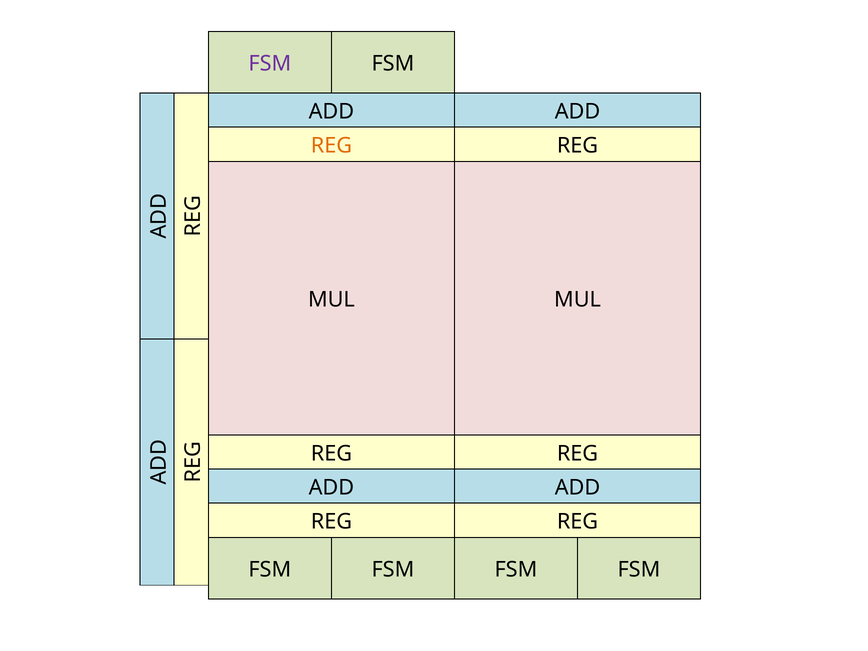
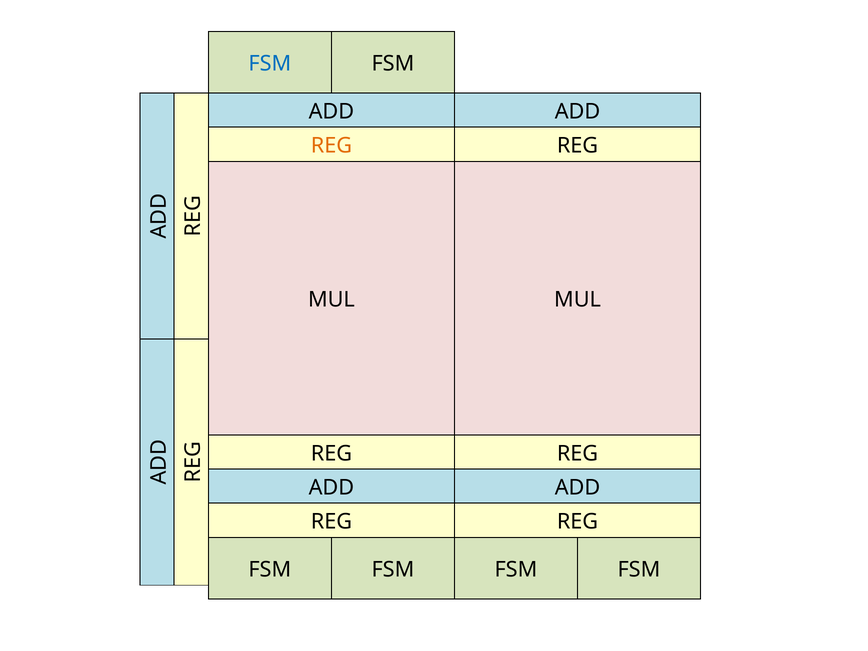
FSM colour: purple -> blue (270, 64)
